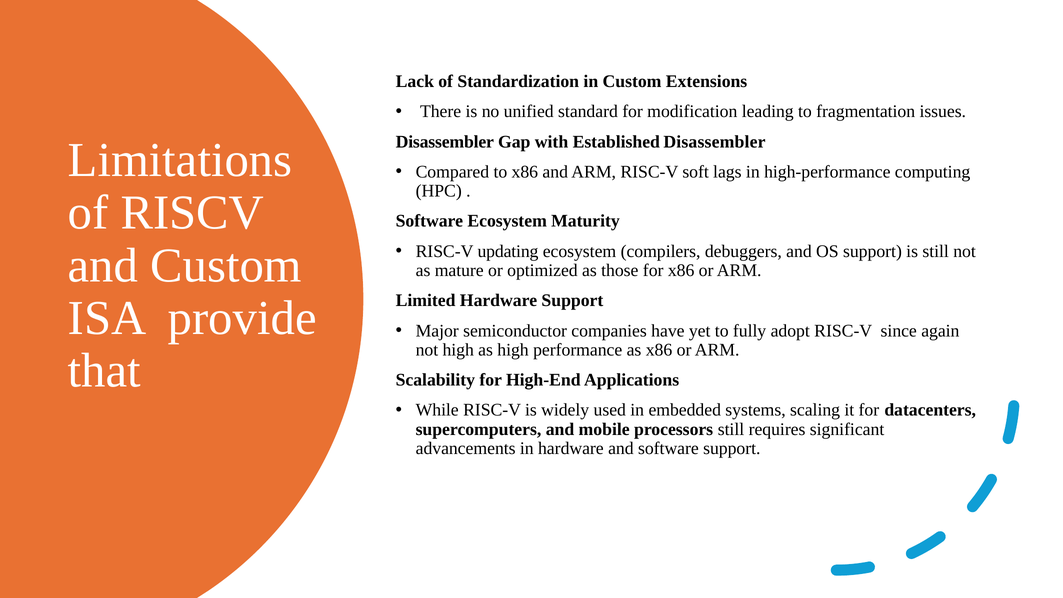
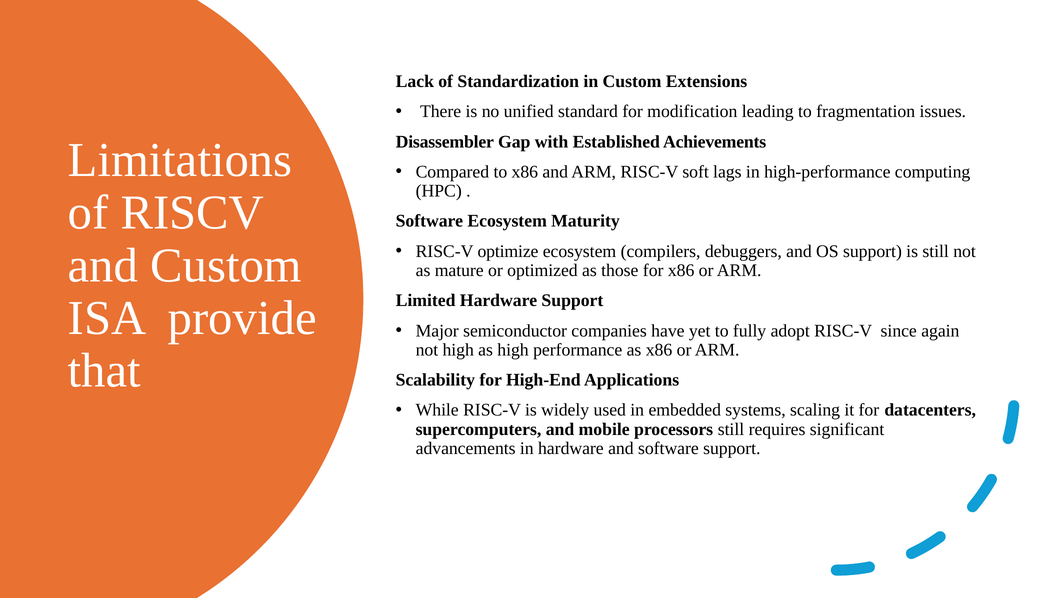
Established Disassembler: Disassembler -> Achievements (715, 142)
updating: updating -> optimize (508, 251)
